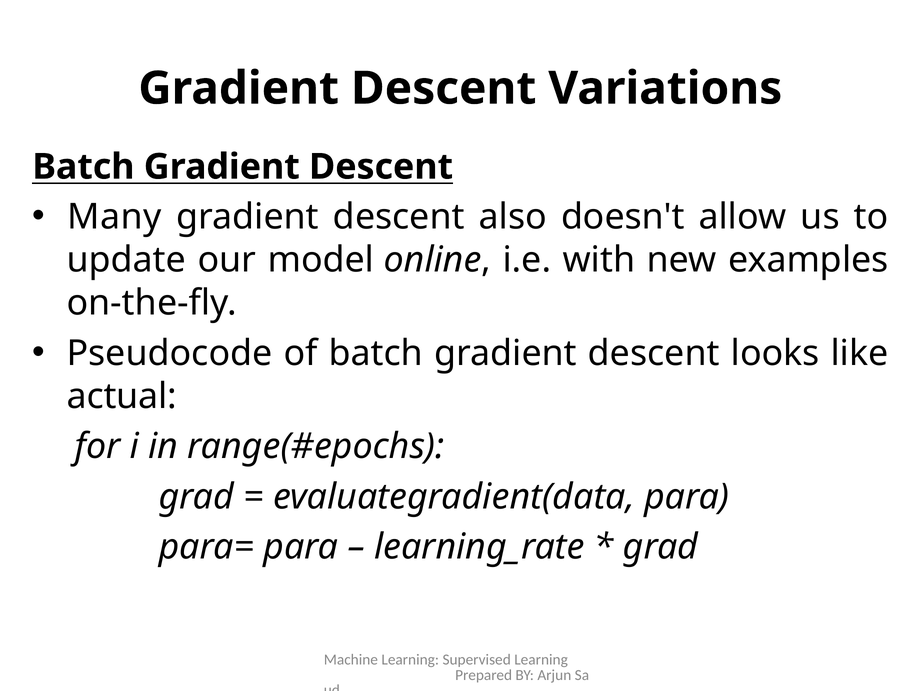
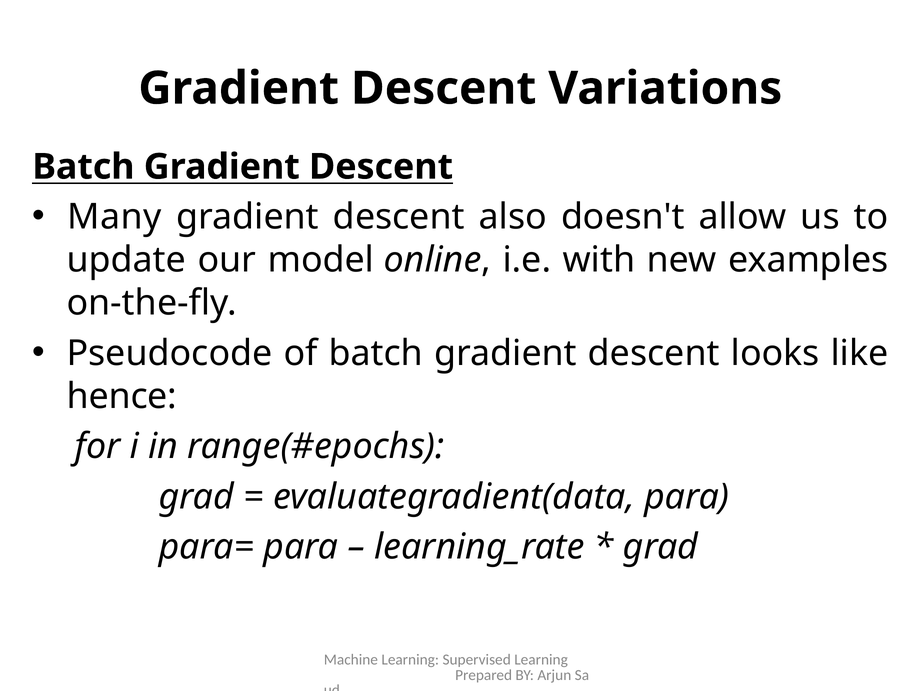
actual: actual -> hence (122, 396)
